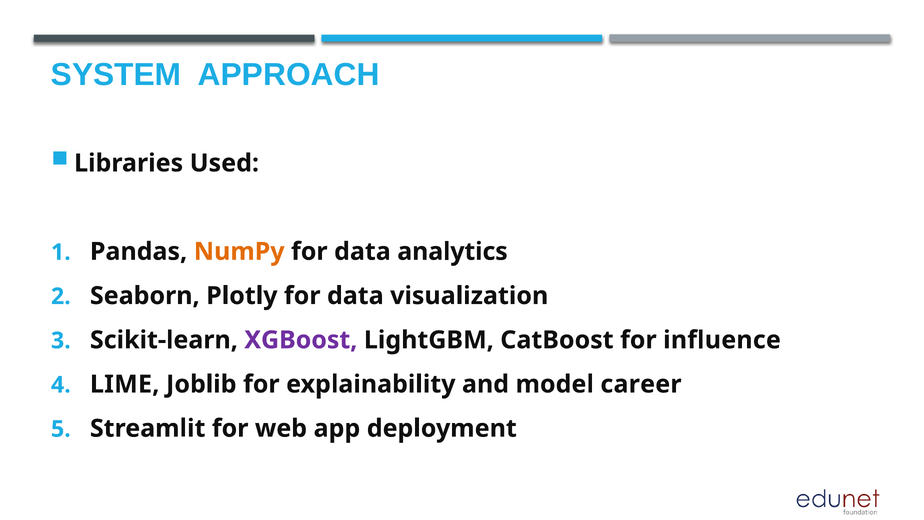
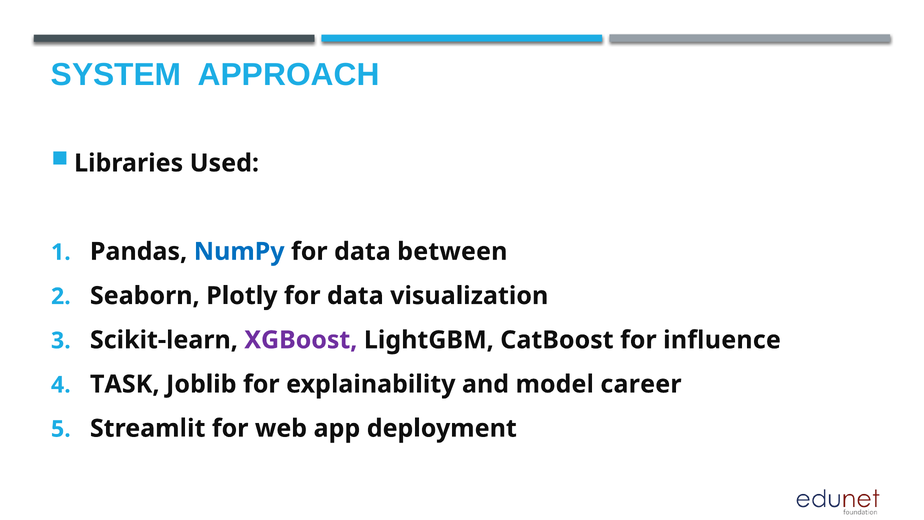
NumPy colour: orange -> blue (239, 251)
analytics: analytics -> between (452, 251)
LIME: LIME -> TASK (125, 384)
